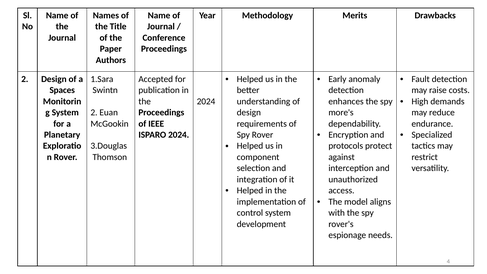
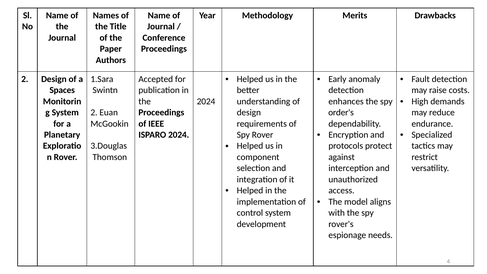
more's: more's -> order's (341, 113)
